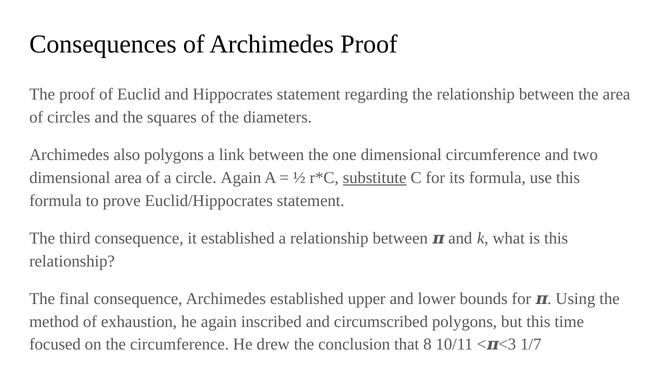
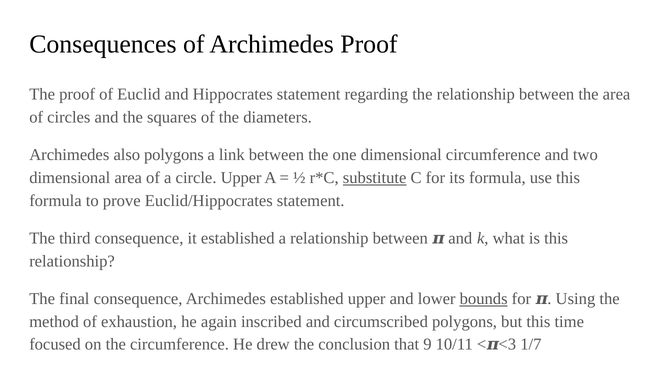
circle Again: Again -> Upper (241, 178)
bounds underline: none -> present (484, 299)
8: 8 -> 9 (427, 345)
